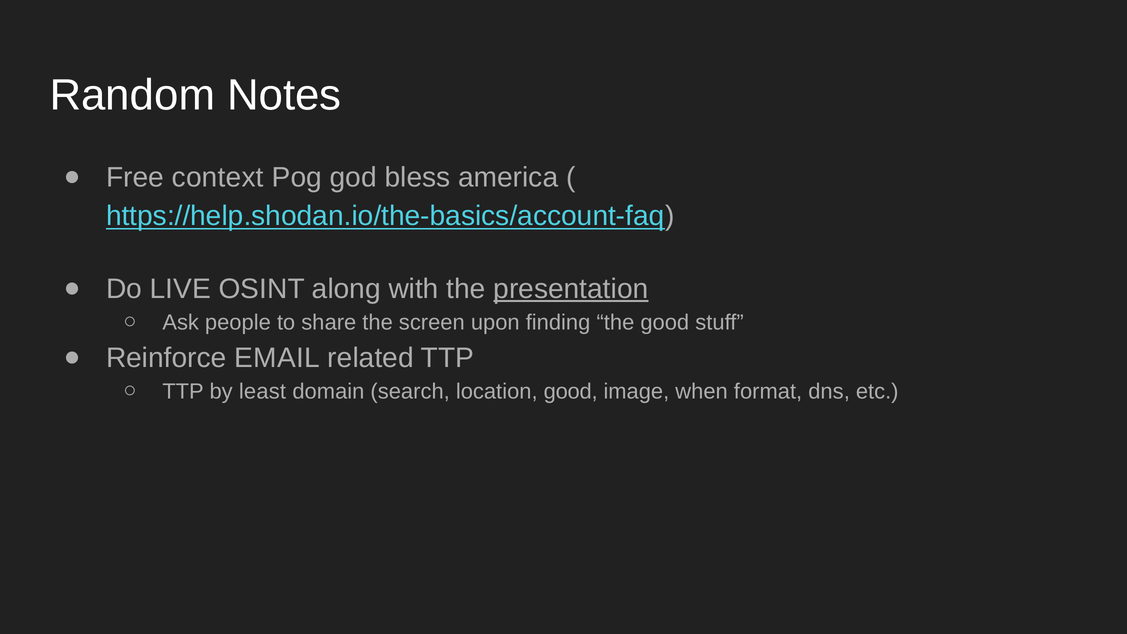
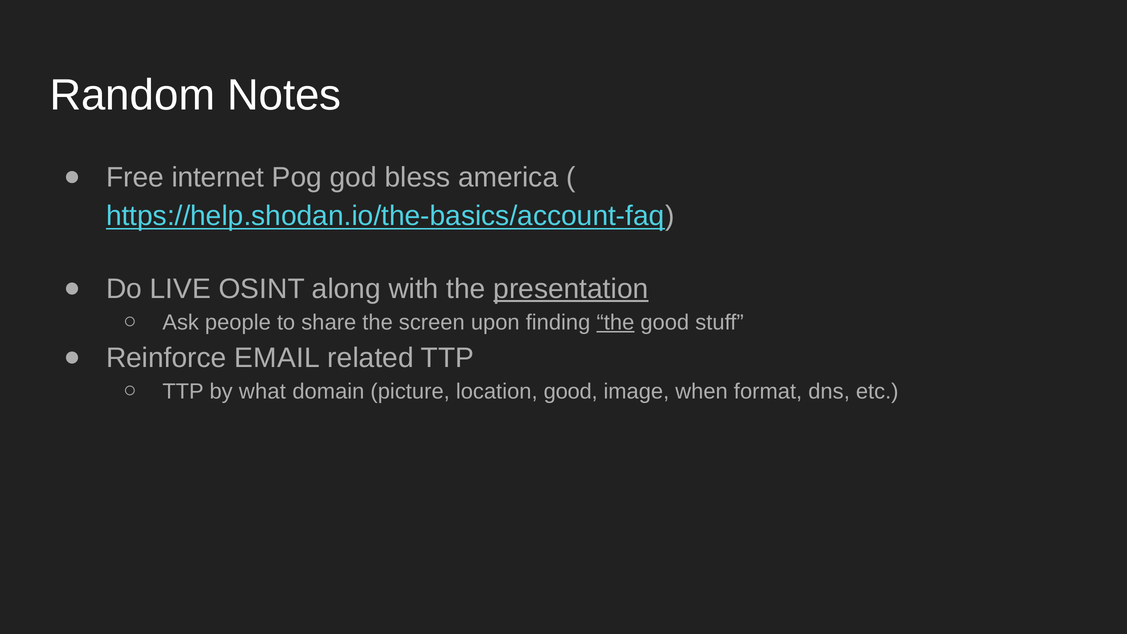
context: context -> internet (218, 177)
the underline: none -> present (615, 322)
least: least -> what (262, 391)
search: search -> picture (410, 391)
